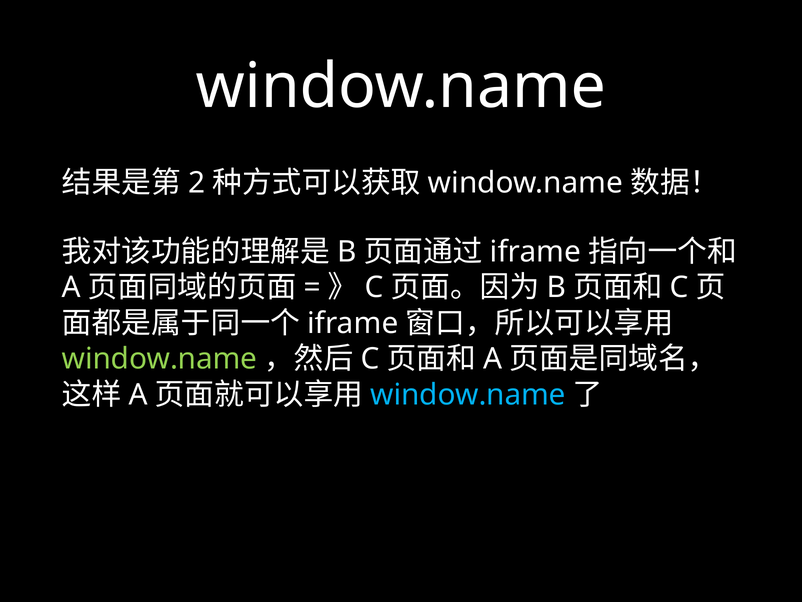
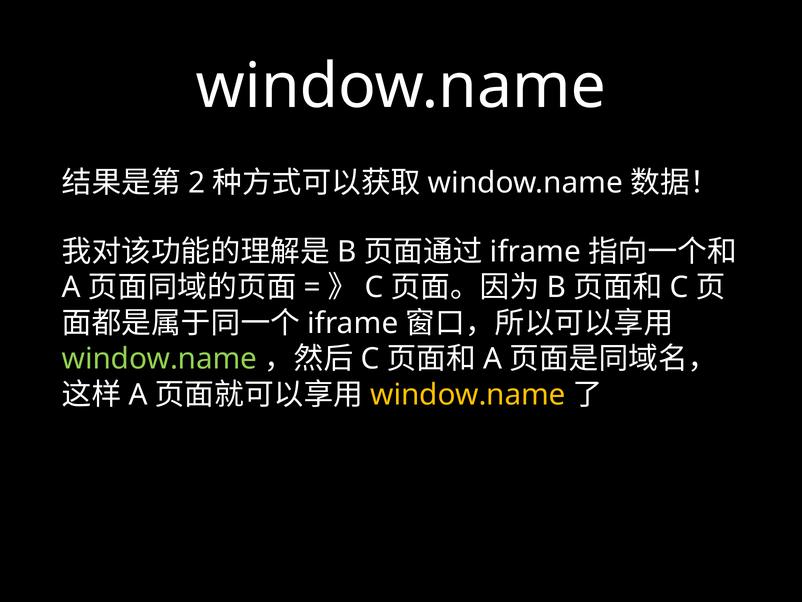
window.name colour: light blue -> yellow (468, 394)
